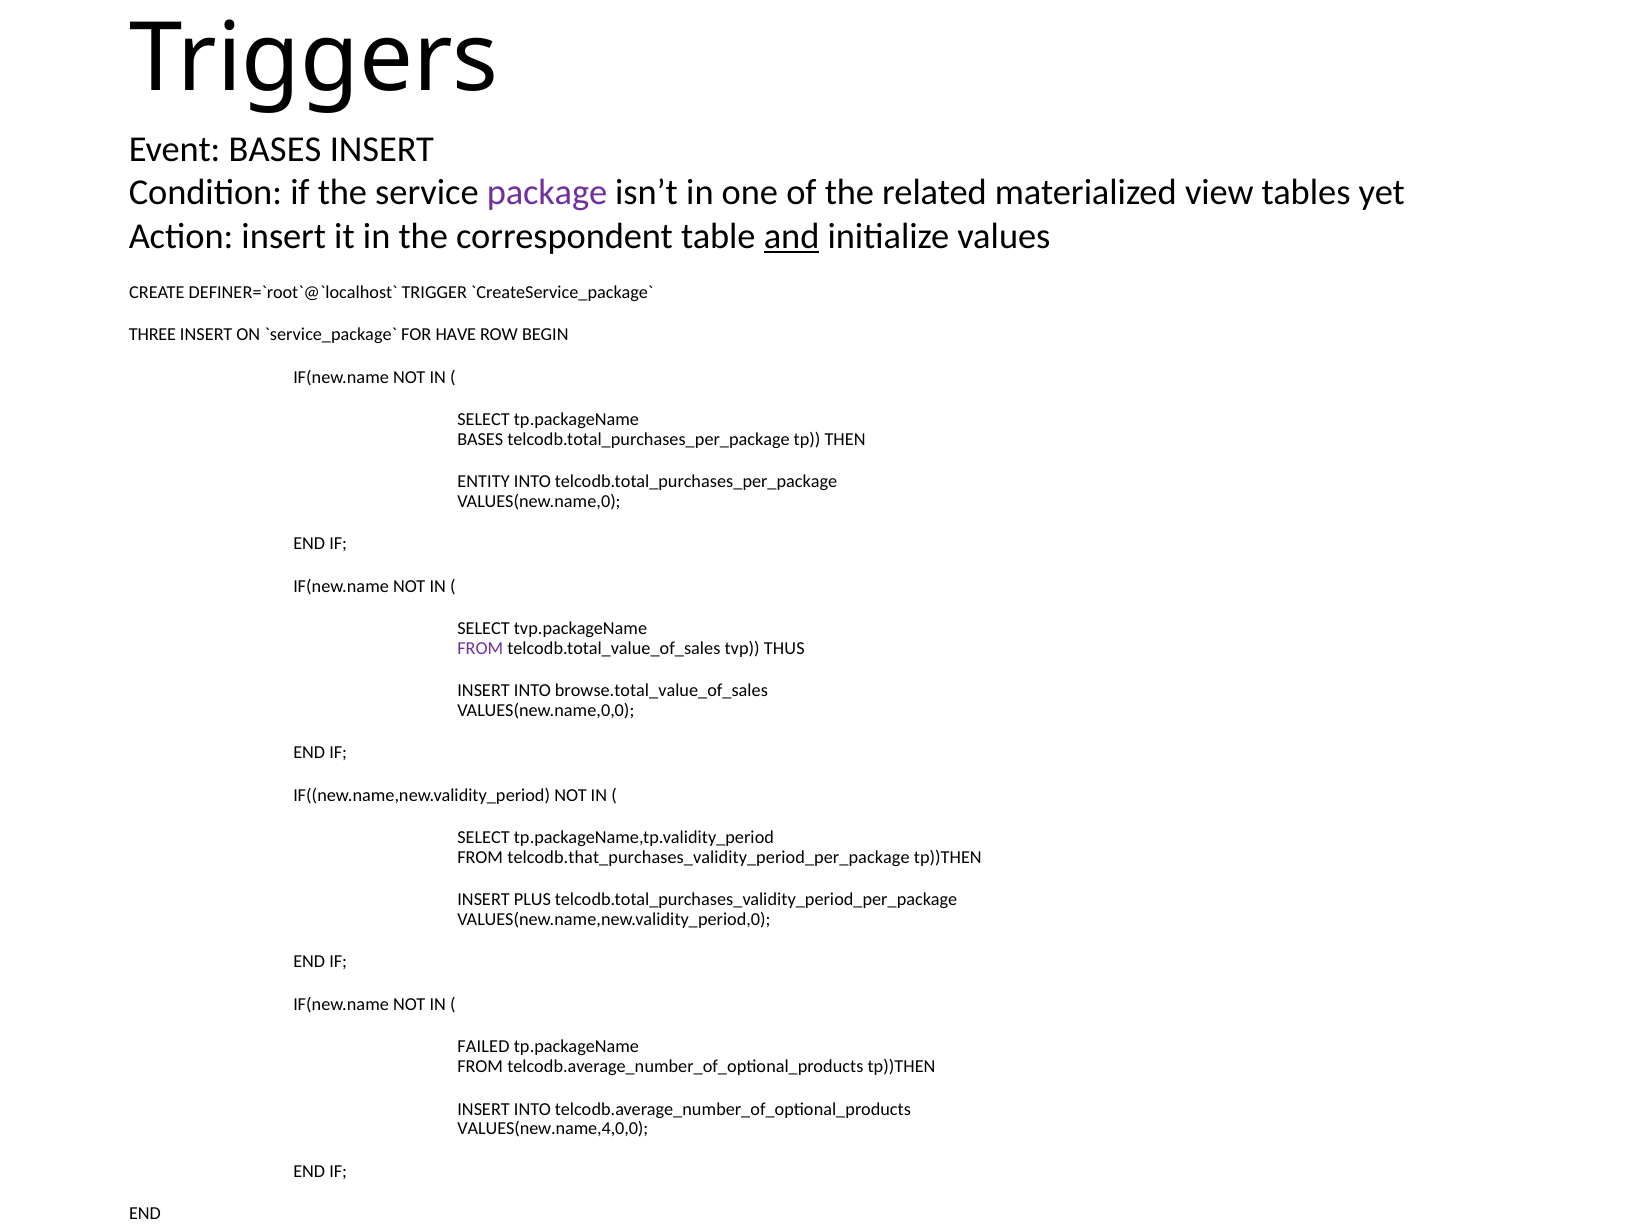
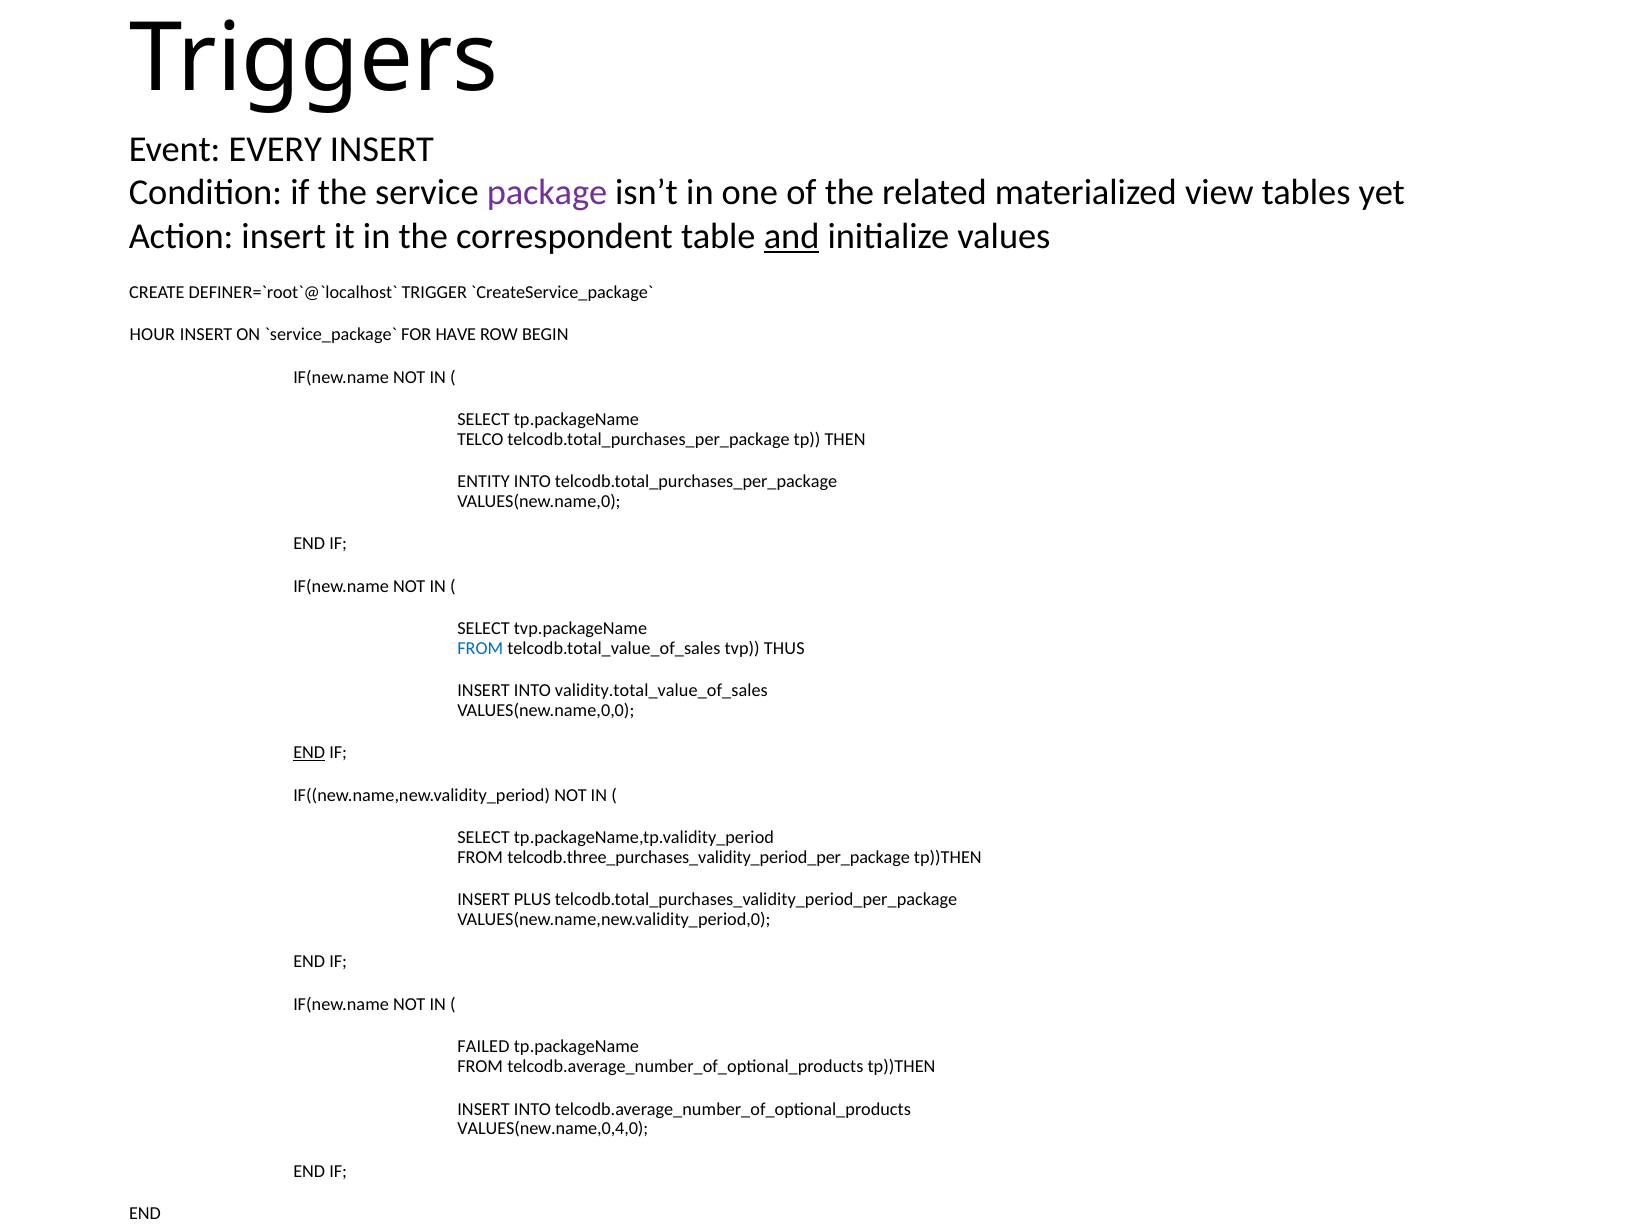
Event BASES: BASES -> EVERY (275, 149)
THREE: THREE -> HOUR (152, 335)
BASES: BASES -> TELCO (480, 439)
FROM colour: purple -> blue (480, 648)
browse.total_value_of_sales: browse.total_value_of_sales -> validity.total_value_of_sales (661, 691)
END underline: none -> present (309, 753)
telcodb.that_purchases_validity_period_per_package: telcodb.that_purchases_validity_period_per_package -> telcodb.three_purchases_validity_period_per_package (709, 857)
VALUES(new.name,4,0,0: VALUES(new.name,4,0,0 -> VALUES(new.name,0,4,0 (553, 1128)
